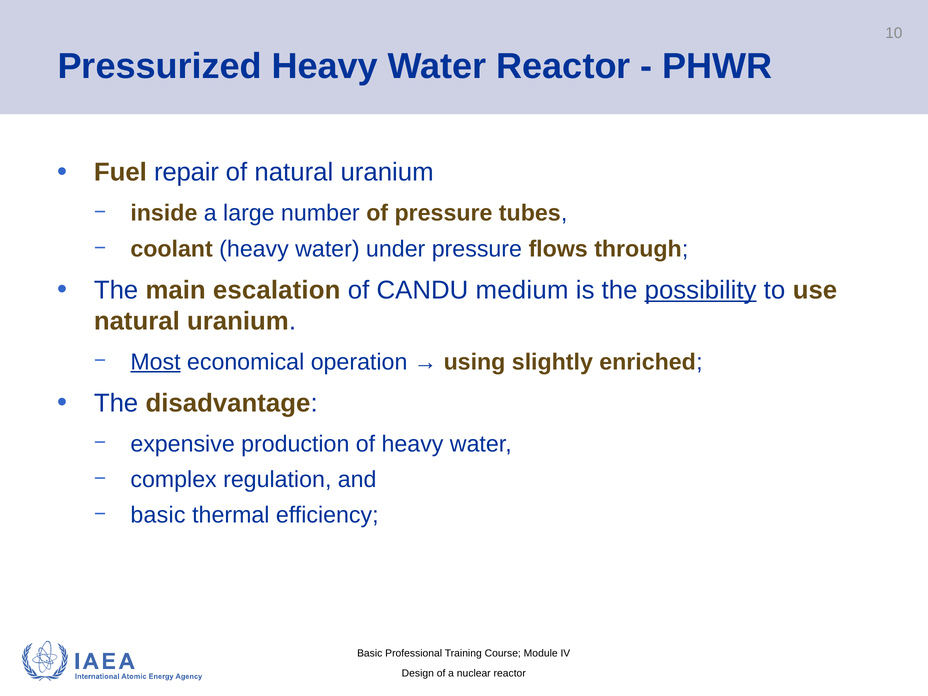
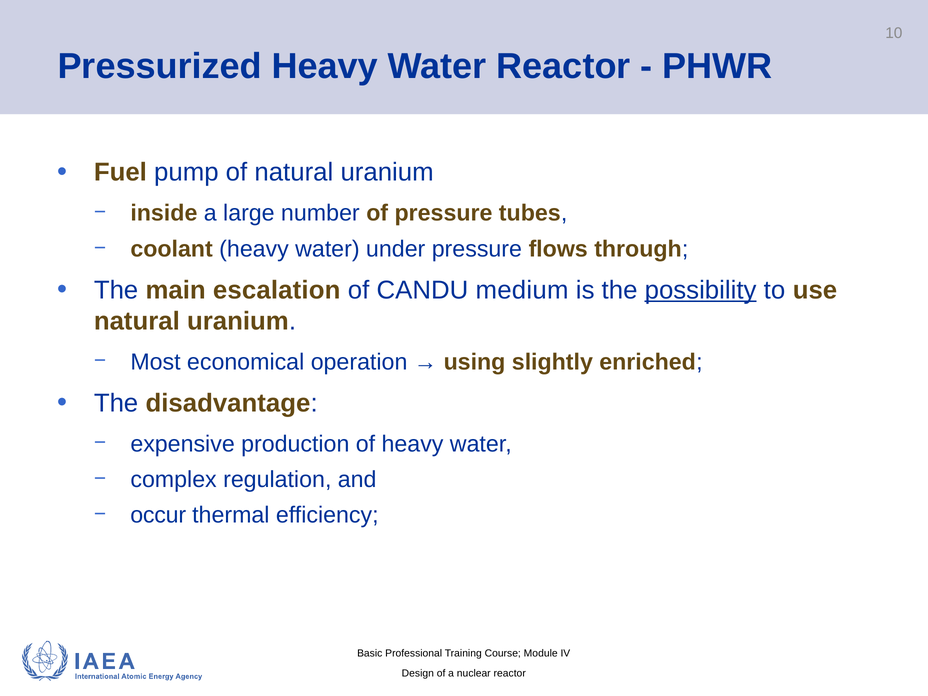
repair: repair -> pump (186, 172)
Most underline: present -> none (156, 362)
basic: basic -> occur (158, 515)
